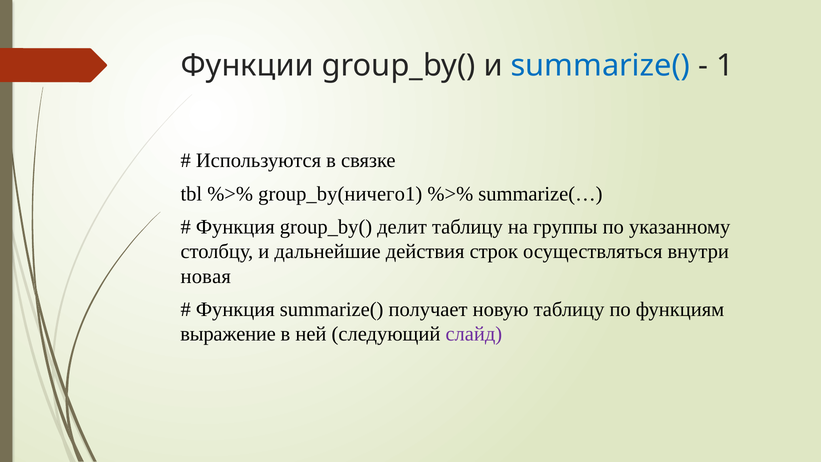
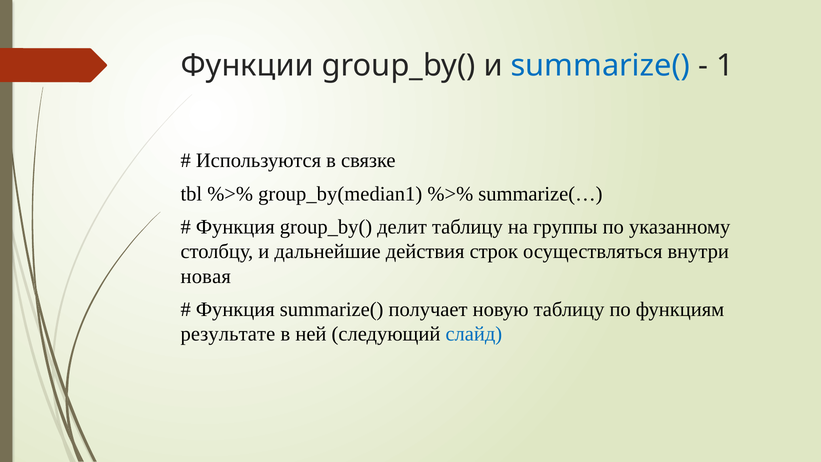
group_by(ничего1: group_by(ничего1 -> group_by(median1 (340, 194)
выражение: выражение -> результате (228, 334)
слайд colour: purple -> blue (474, 334)
